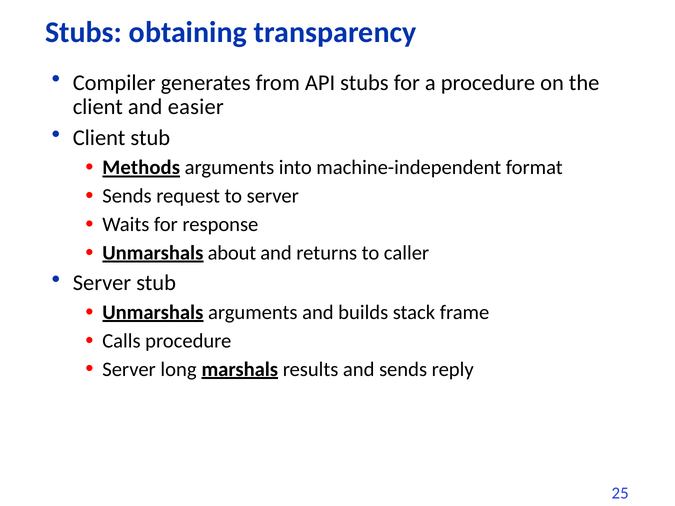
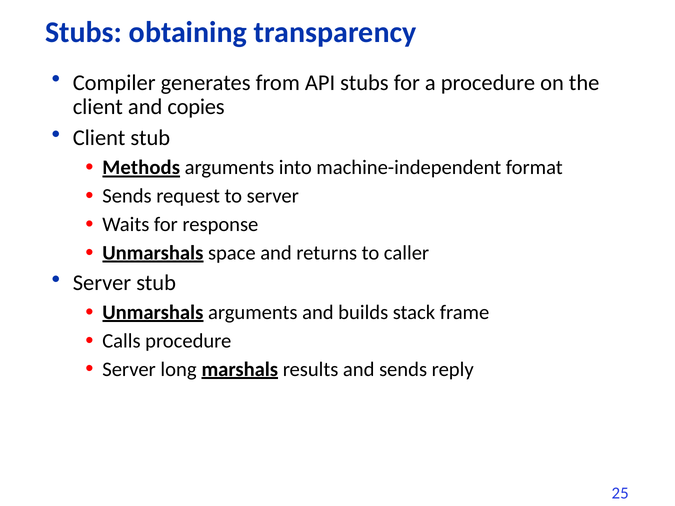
easier: easier -> copies (196, 107)
about: about -> space (232, 253)
